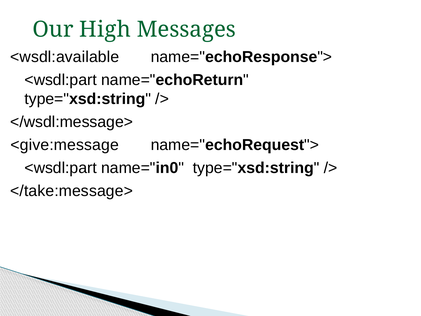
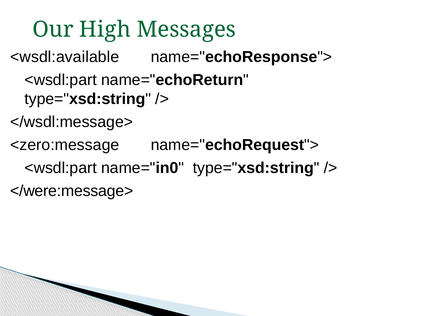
<give:message: <give:message -> <zero:message (65, 145)
</take:message>: </take:message> -> </were:message> (72, 191)
